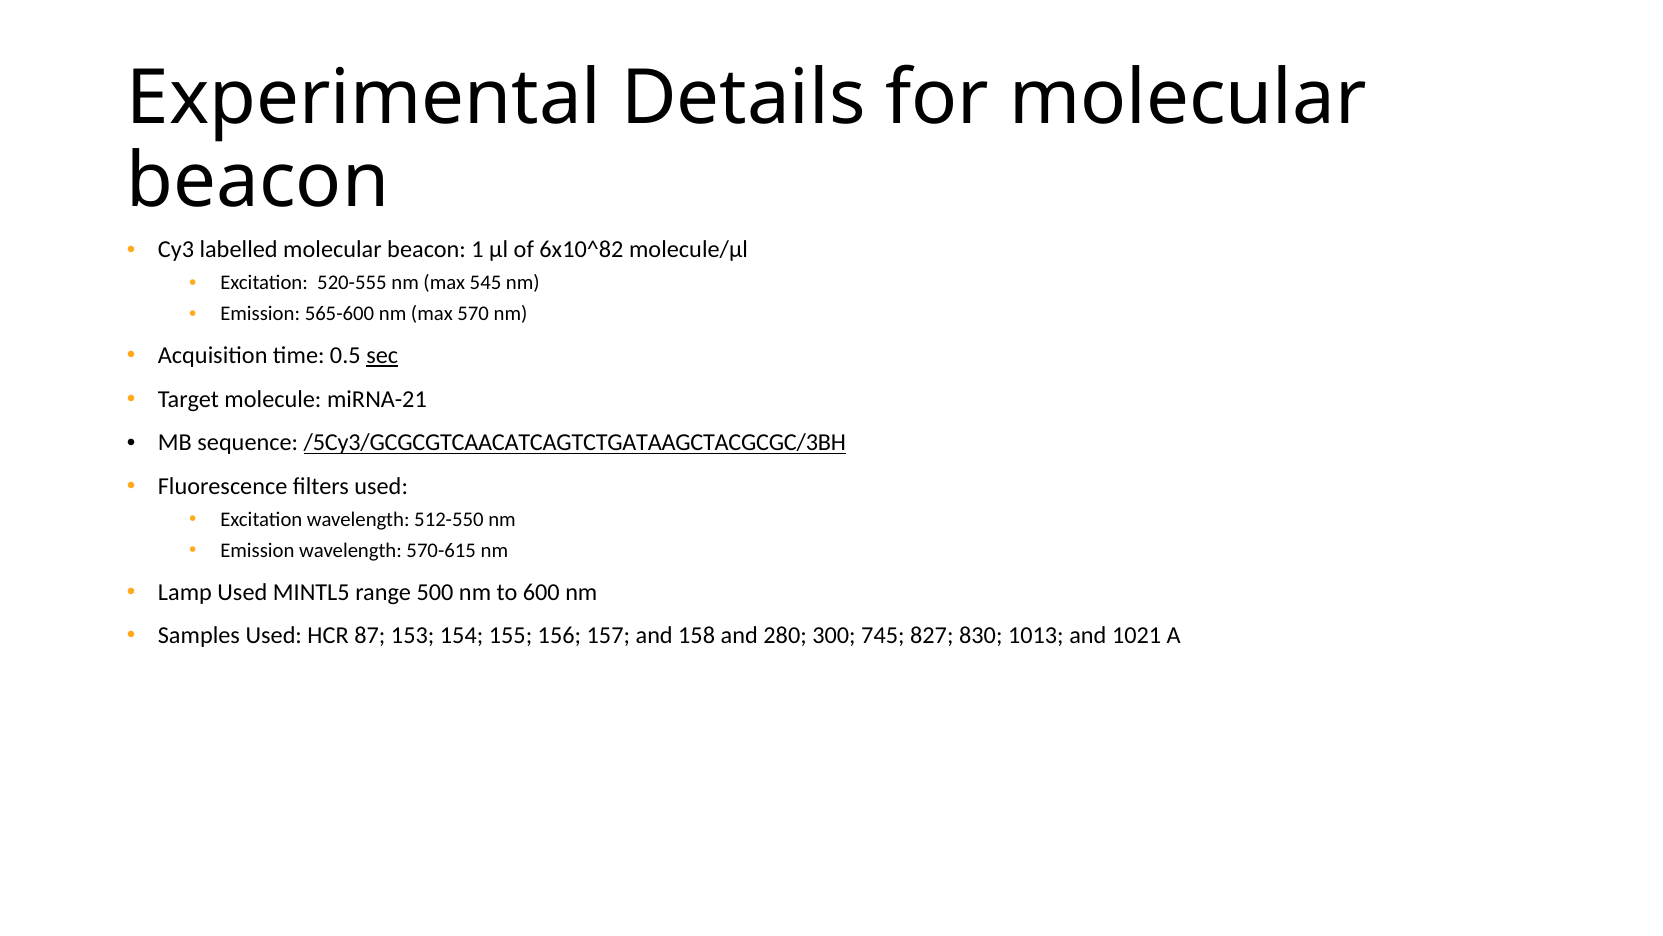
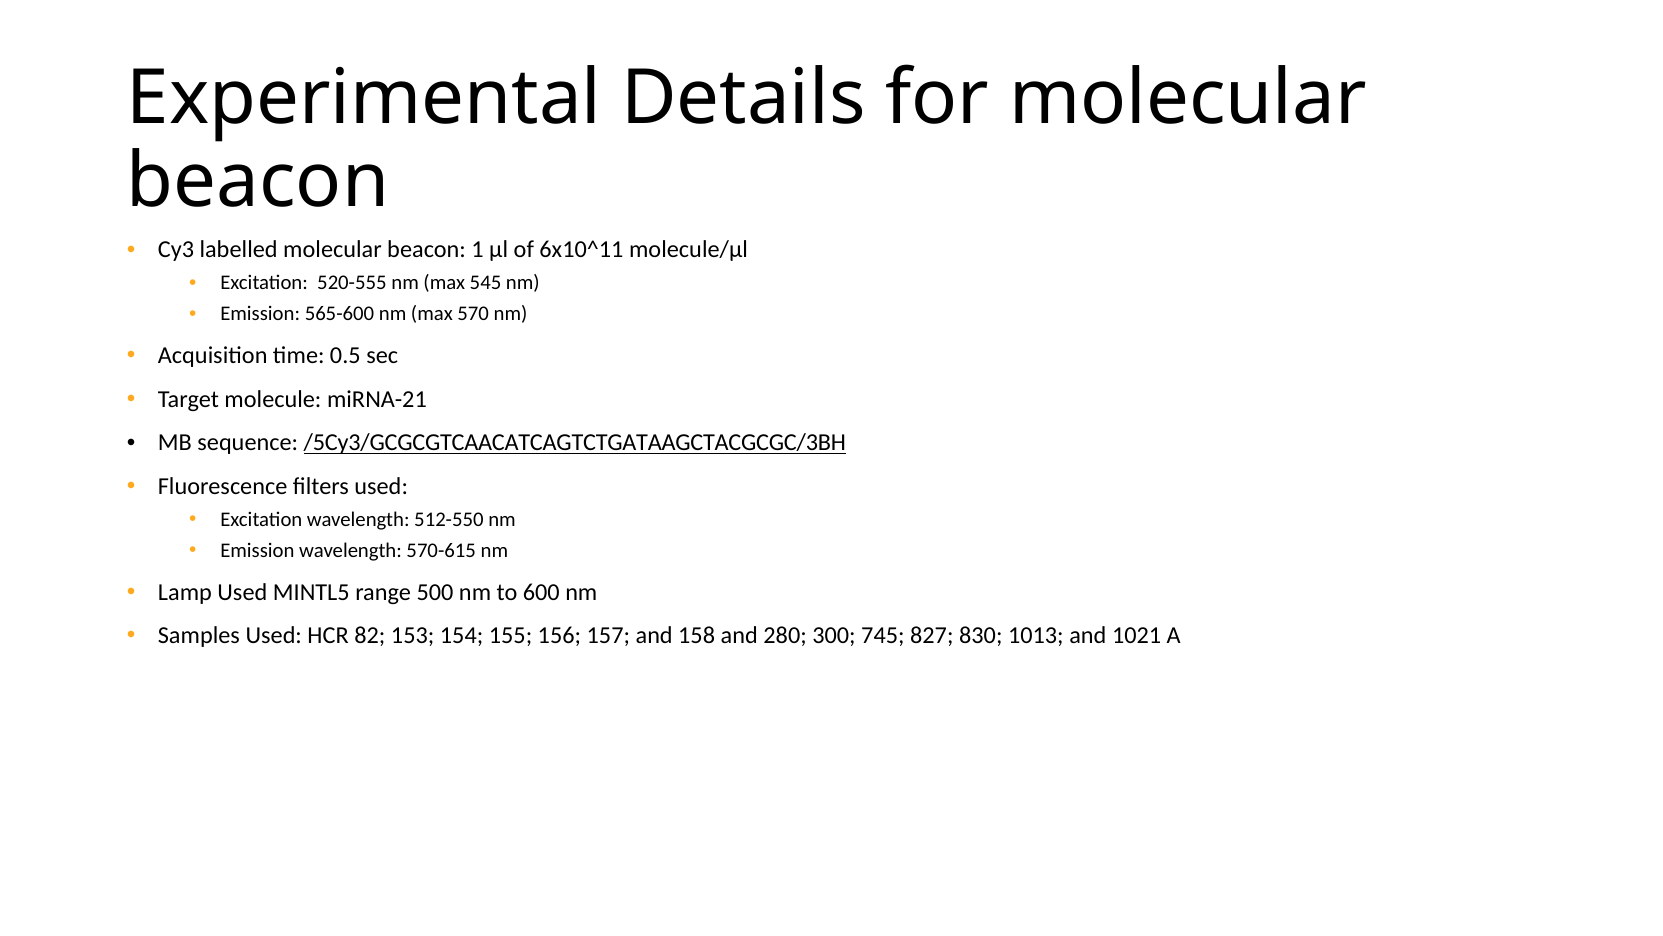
6x10^82: 6x10^82 -> 6x10^11 (581, 250)
sec underline: present -> none (382, 356)
87: 87 -> 82 (370, 635)
